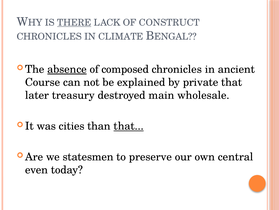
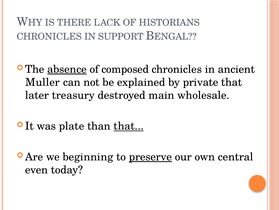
THERE underline: present -> none (74, 23)
CONSTRUCT: CONSTRUCT -> HISTORIANS (169, 23)
CLIMATE: CLIMATE -> SUPPORT (121, 36)
Course: Course -> Muller (43, 82)
cities: cities -> plate (72, 126)
statesmen: statesmen -> beginning (88, 156)
preserve underline: none -> present (150, 156)
